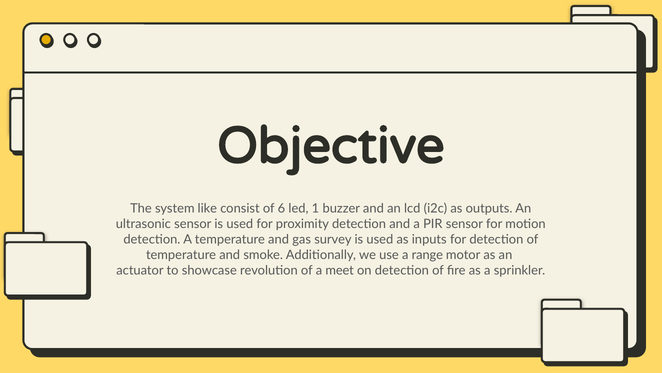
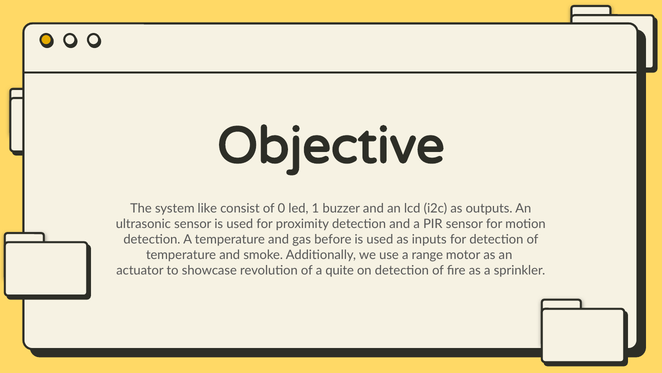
6: 6 -> 0 (281, 208)
survey: survey -> before (333, 239)
meet: meet -> quite (340, 270)
